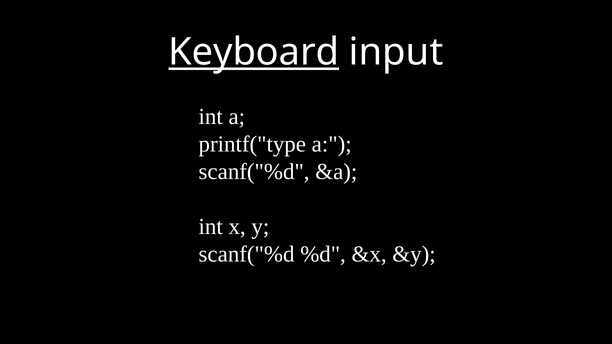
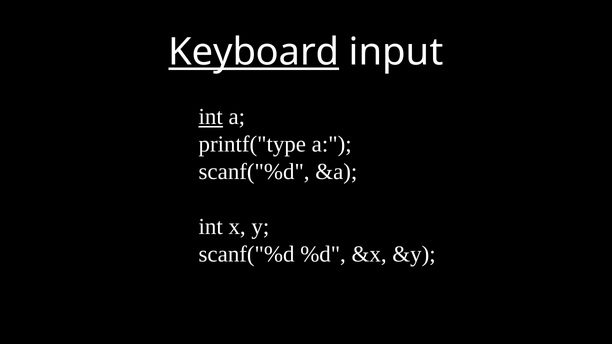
int underline: none -> present (211, 117)
